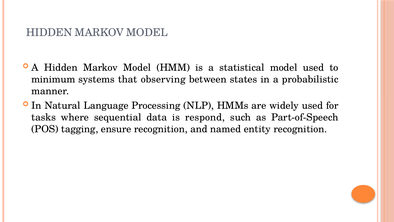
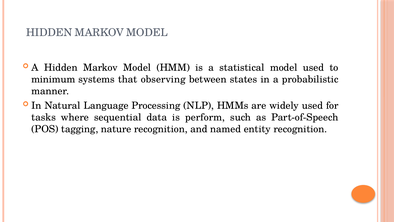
respond: respond -> perform (205, 117)
ensure: ensure -> nature (116, 129)
